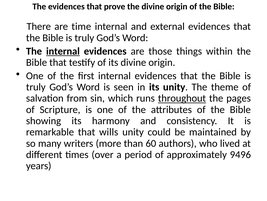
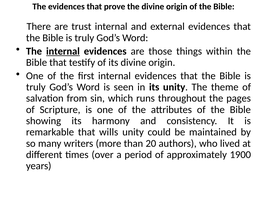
time: time -> trust (81, 26)
throughout underline: present -> none (182, 98)
60: 60 -> 20 (151, 143)
9496: 9496 -> 1900 (240, 154)
